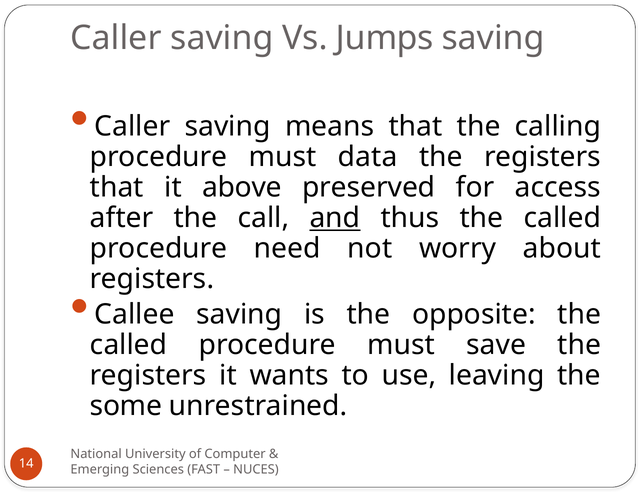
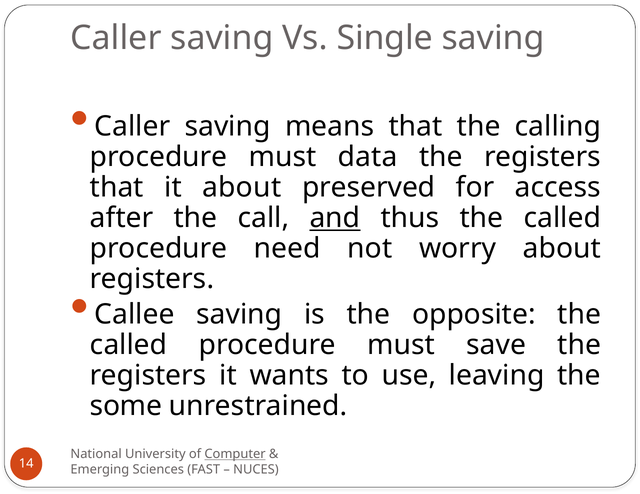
Jumps: Jumps -> Single (385, 38)
it above: above -> about (242, 188)
Computer underline: none -> present (235, 455)
